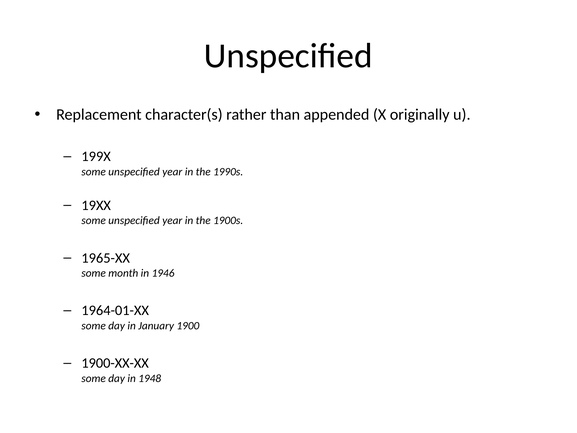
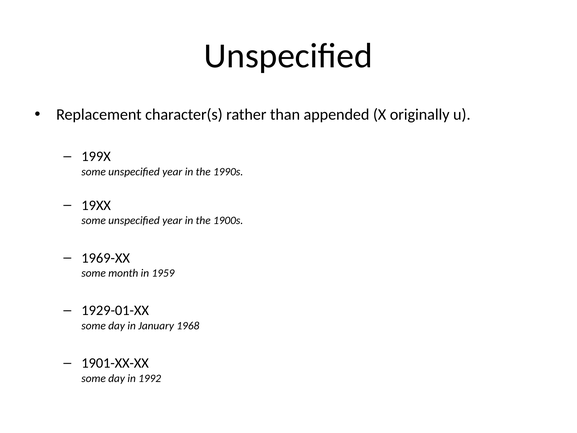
1965-XX: 1965-XX -> 1969-XX (106, 258)
1946: 1946 -> 1959 (163, 273)
1964-01-XX: 1964-01-XX -> 1929-01-XX (115, 310)
1900: 1900 -> 1968 (188, 326)
1900-XX-XX: 1900-XX-XX -> 1901-XX-XX (115, 363)
1948: 1948 -> 1992 (150, 378)
